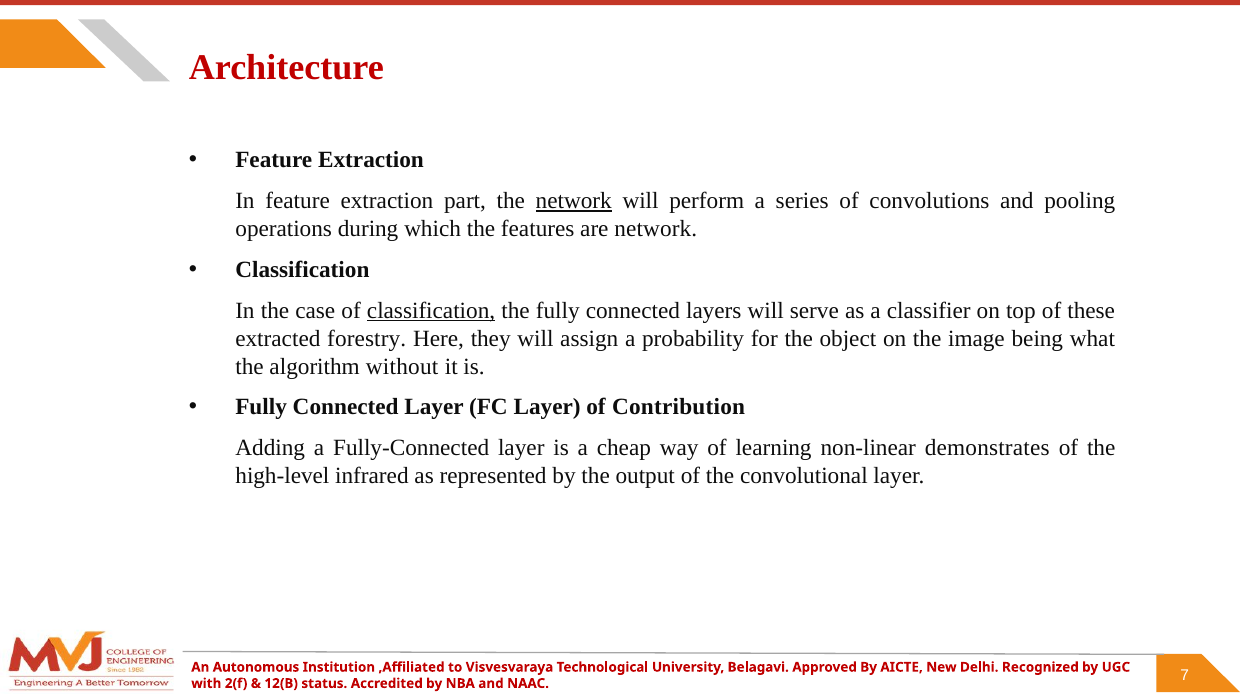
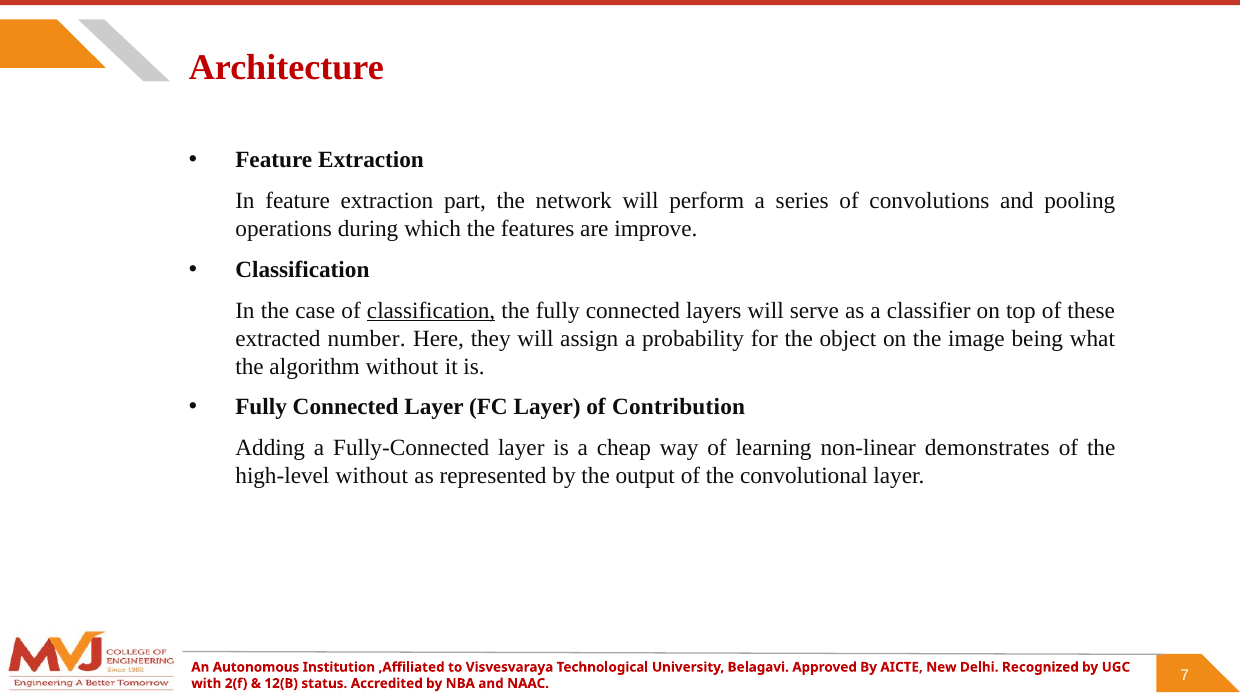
network underline: present -> none (574, 201)
are network: network -> improve (656, 229)
forestry: forestry -> number (367, 338)
high-level infrared: infrared -> without (372, 476)
